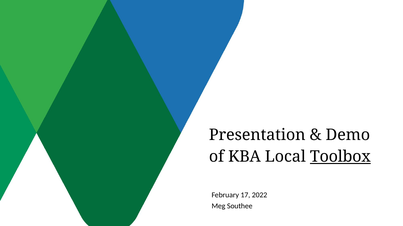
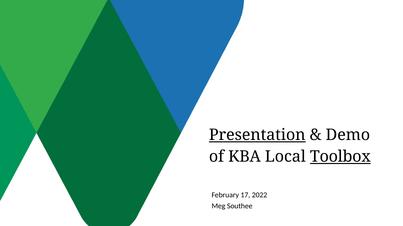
Presentation underline: none -> present (257, 135)
